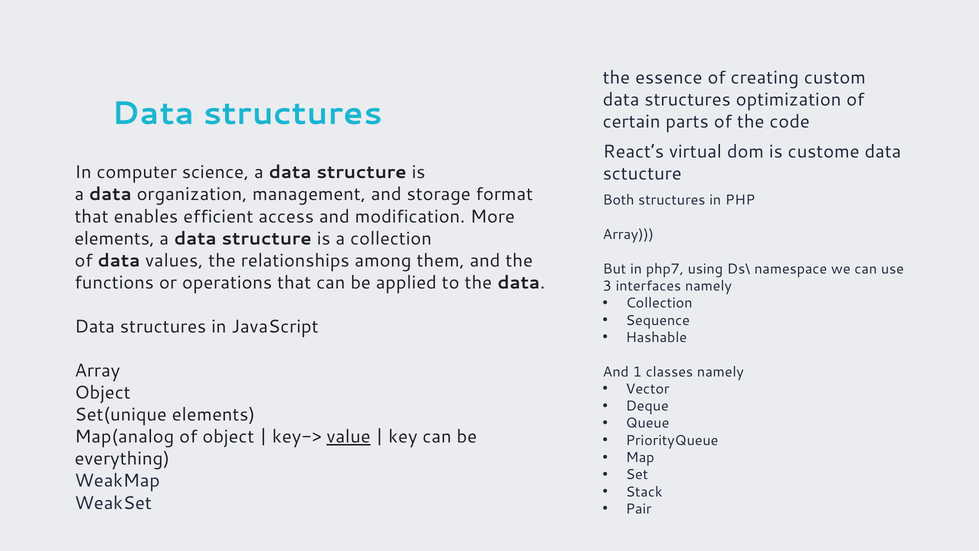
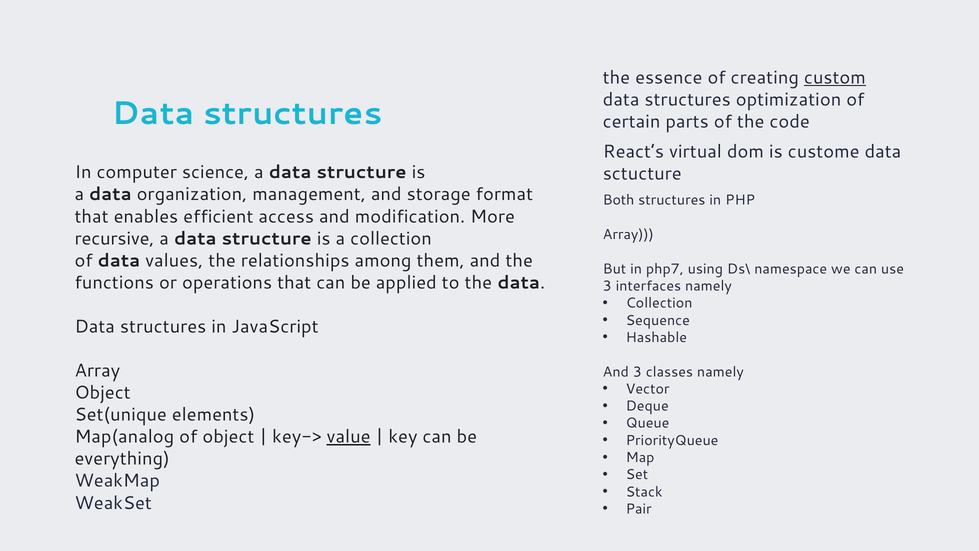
custom underline: none -> present (835, 78)
elements: elements -> recursive (114, 238)
And 1: 1 -> 3 (637, 372)
